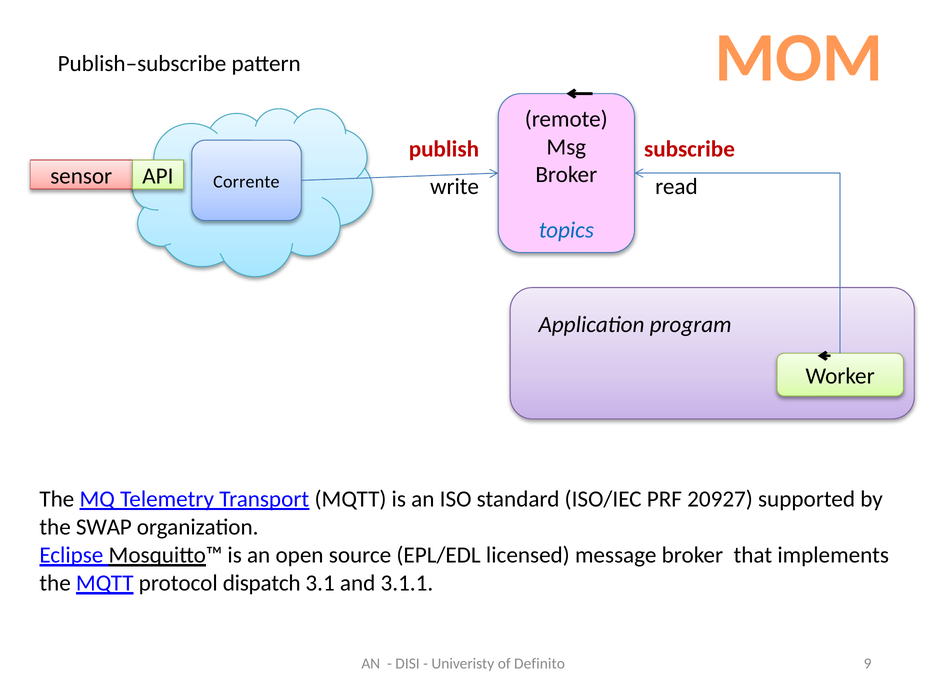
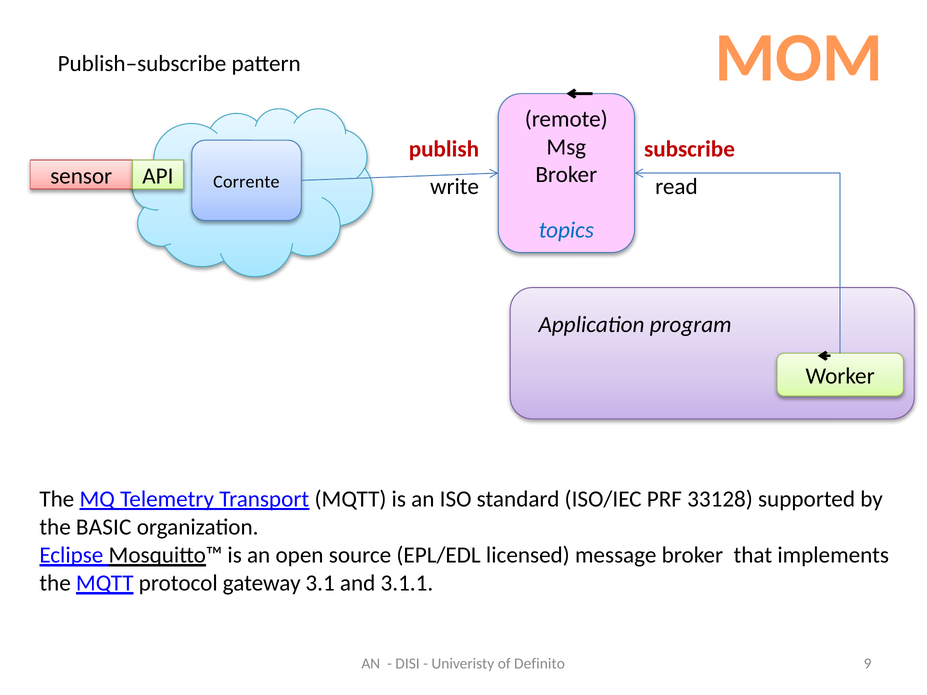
20927: 20927 -> 33128 (720, 499)
SWAP: SWAP -> BASIC (104, 527)
dispatch: dispatch -> gateway (262, 583)
